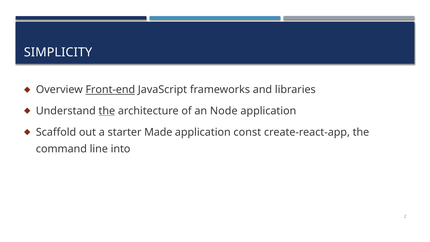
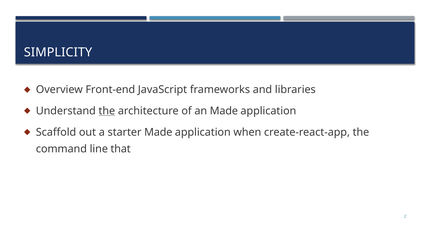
Front-end underline: present -> none (110, 90)
an Node: Node -> Made (224, 111)
const: const -> when (247, 132)
into: into -> that (121, 149)
